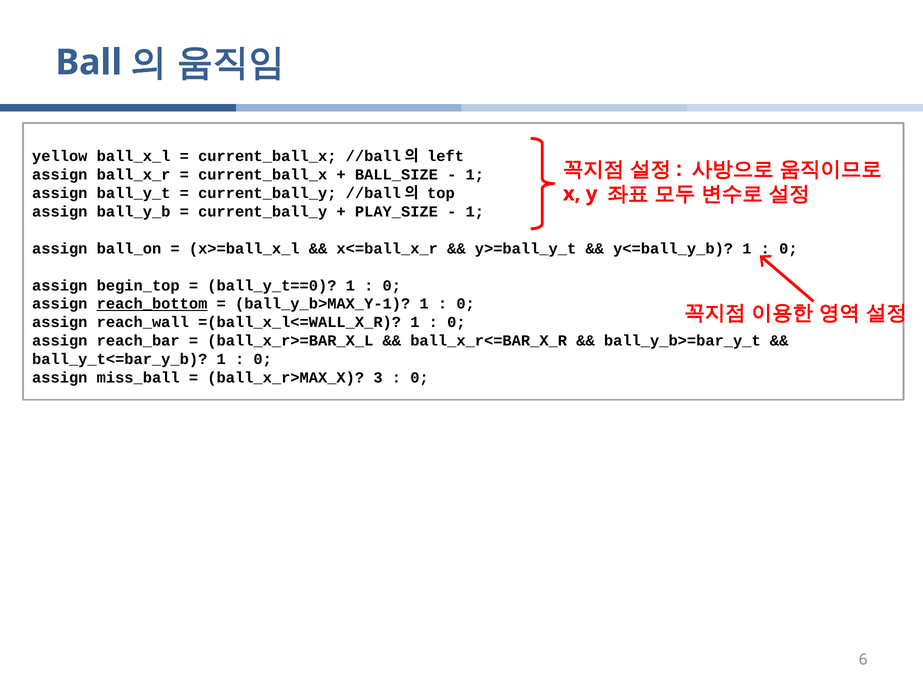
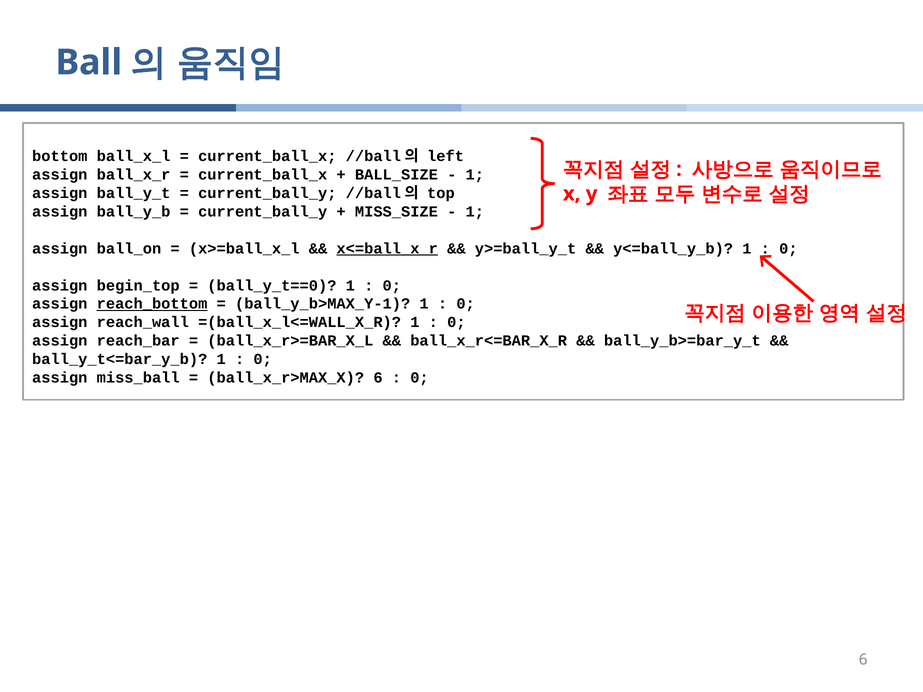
yellow: yellow -> bottom (60, 156)
PLAY_SIZE: PLAY_SIZE -> MISS_SIZE (396, 212)
x<=ball_x_r underline: none -> present (387, 249)
ball_x_r>MAX_X 3: 3 -> 6 (378, 378)
